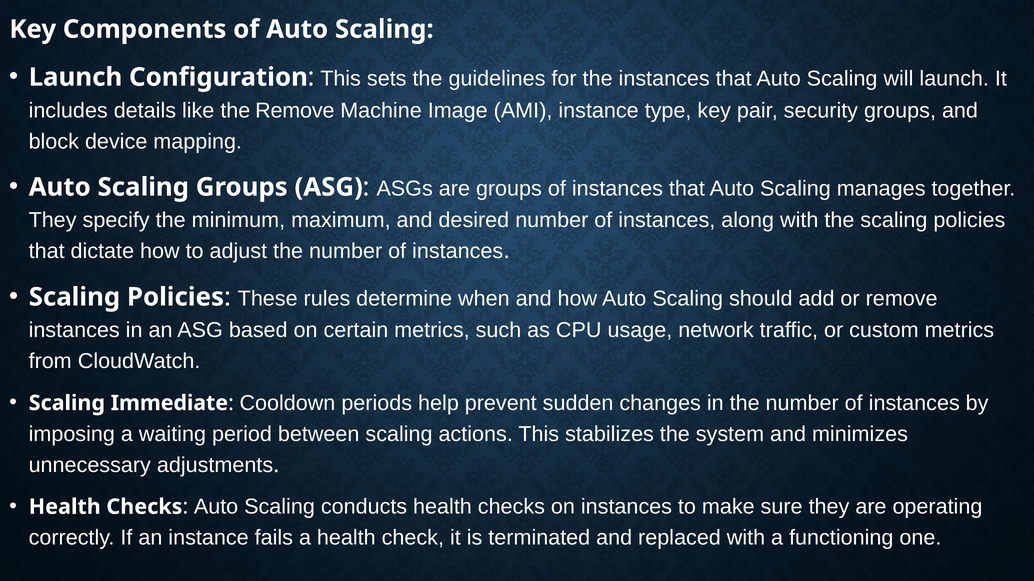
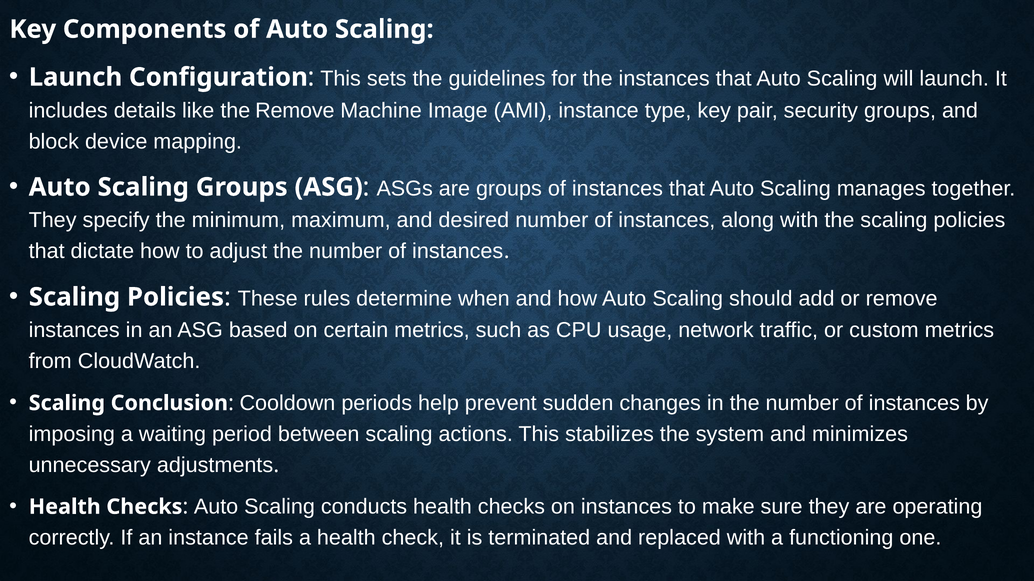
Immediate: Immediate -> Conclusion (169, 403)
